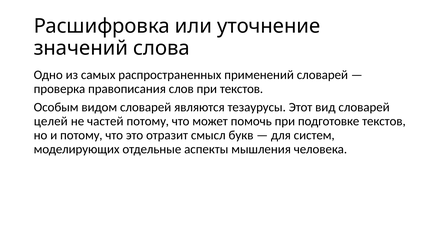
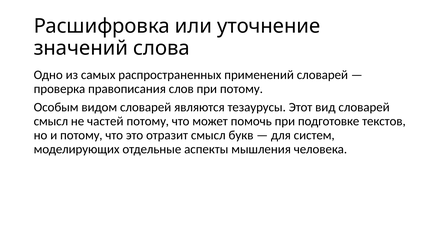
при текстов: текстов -> потому (241, 89)
целей: целей -> смысл (51, 121)
